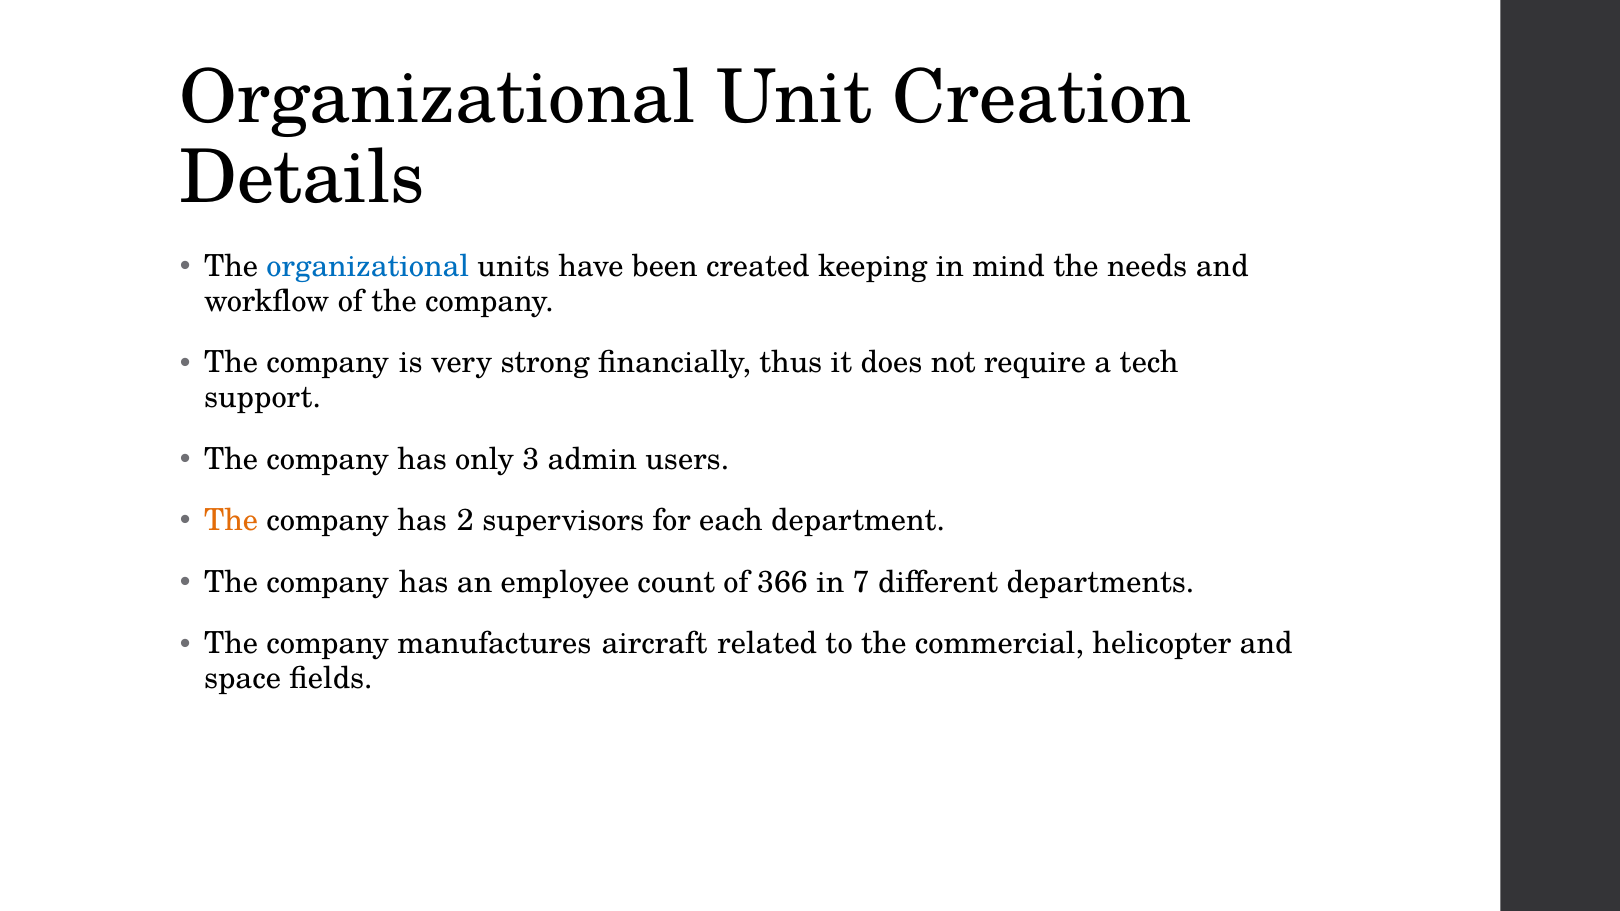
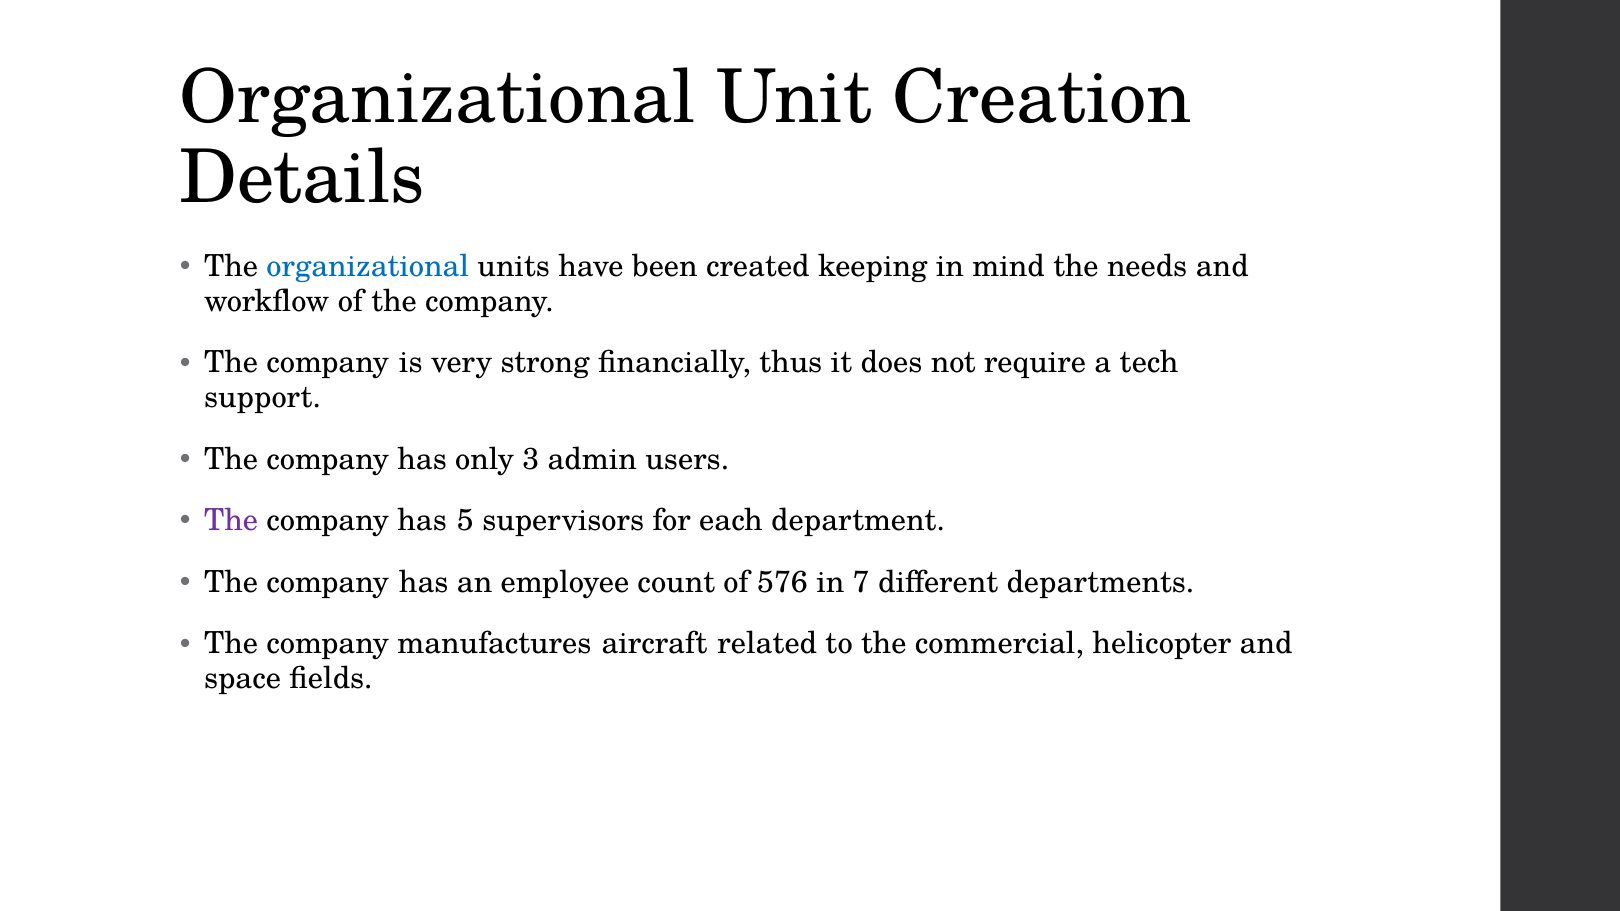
The colour: orange -> purple (231, 521)
2: 2 -> 5 (465, 521)
366: 366 -> 576 (783, 582)
